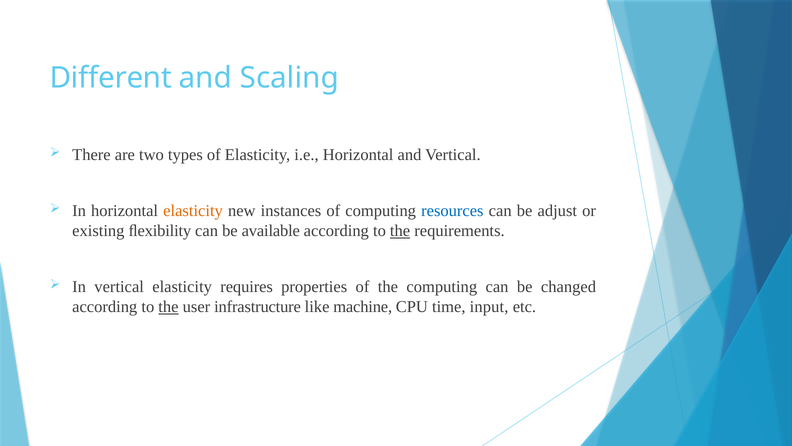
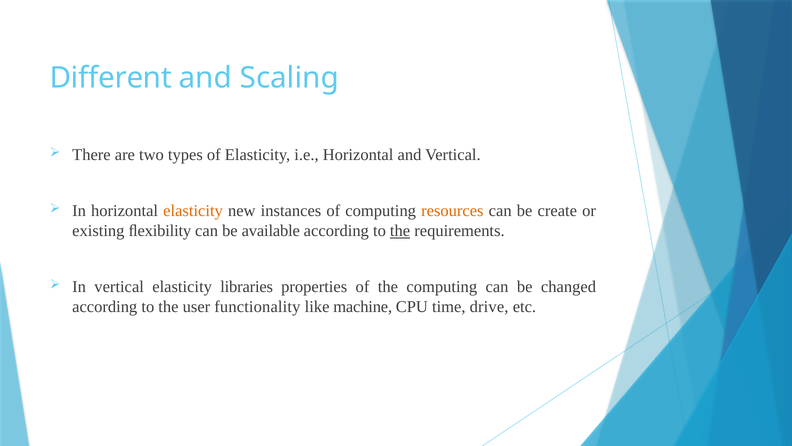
resources colour: blue -> orange (452, 211)
adjust: adjust -> create (557, 211)
requires: requires -> libraries (247, 287)
the underline: present -> none (168, 306)
infrastructure: infrastructure -> functionality (257, 306)
input: input -> drive (489, 306)
